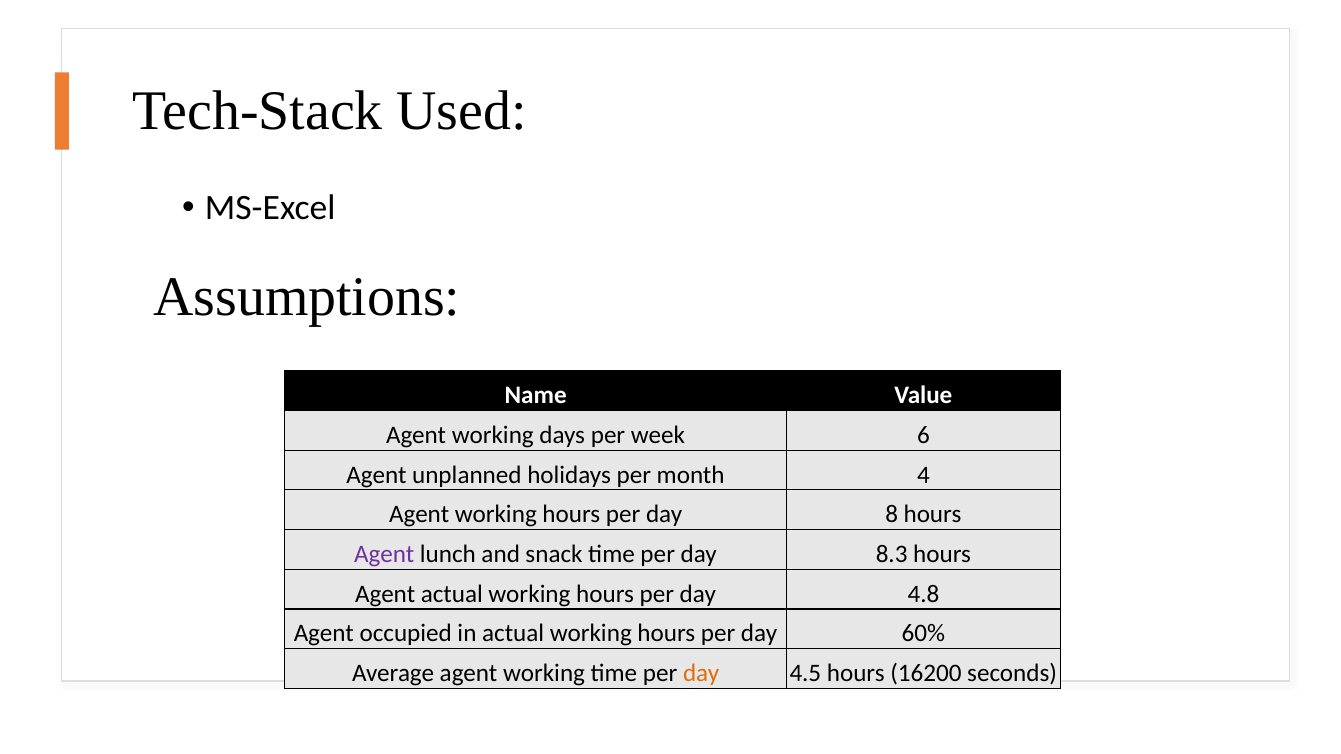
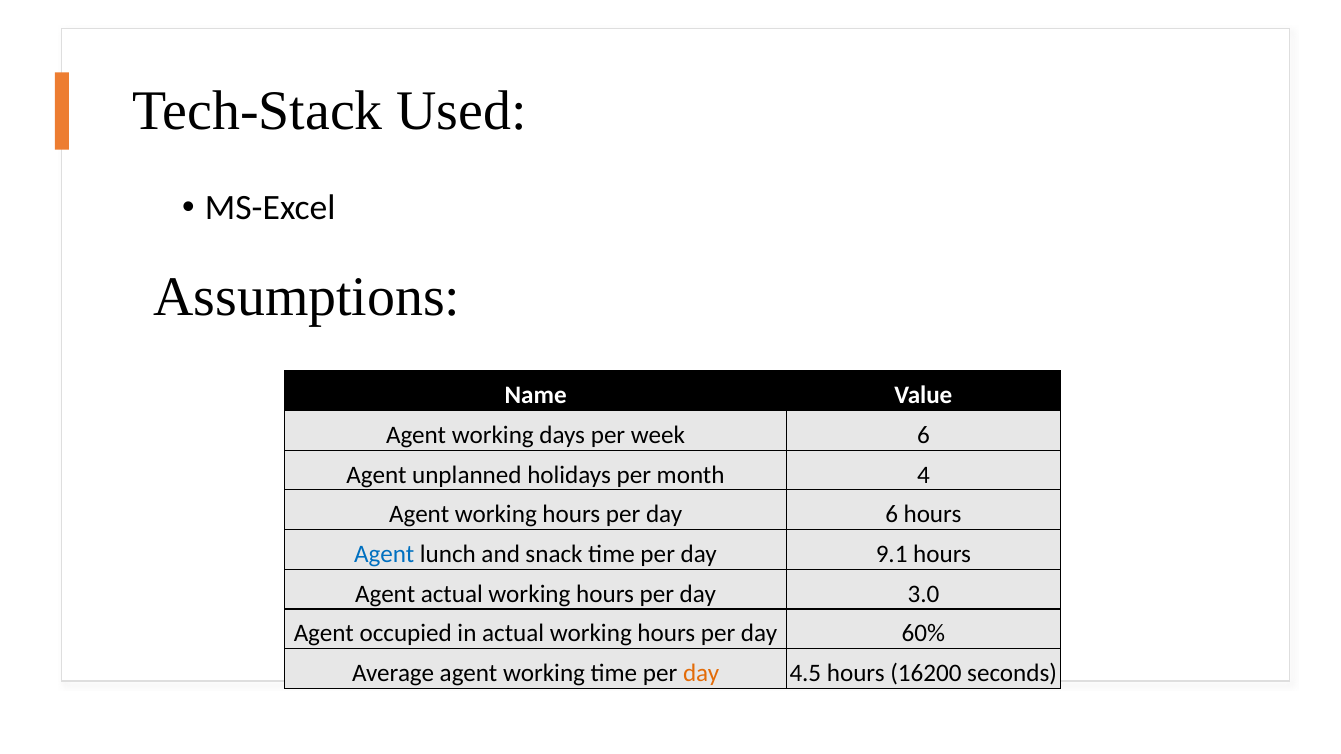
day 8: 8 -> 6 (892, 515)
Agent colour: purple -> blue (384, 554)
8.3: 8.3 -> 9.1 (892, 554)
4.8: 4.8 -> 3.0 (923, 594)
